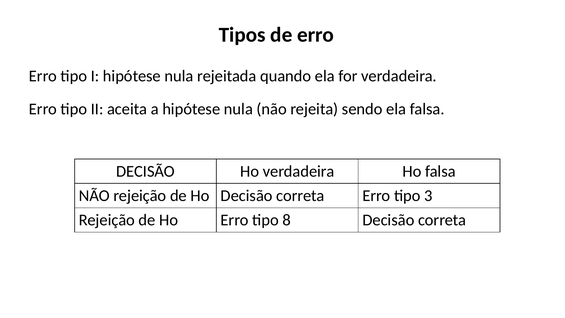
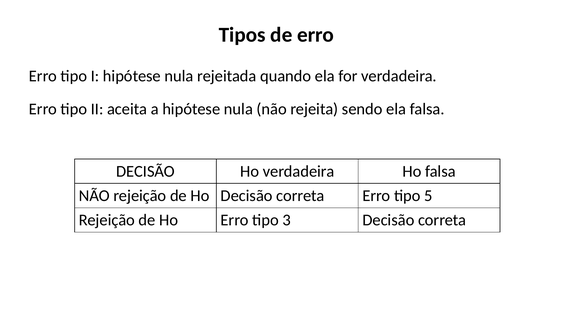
3: 3 -> 5 (428, 196)
8: 8 -> 3 (287, 220)
